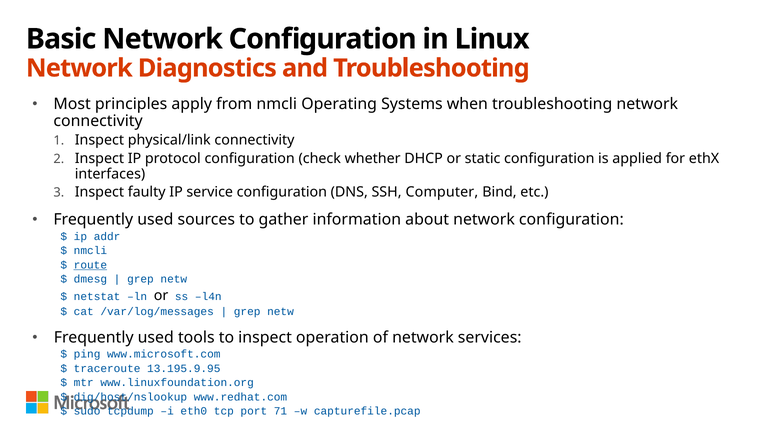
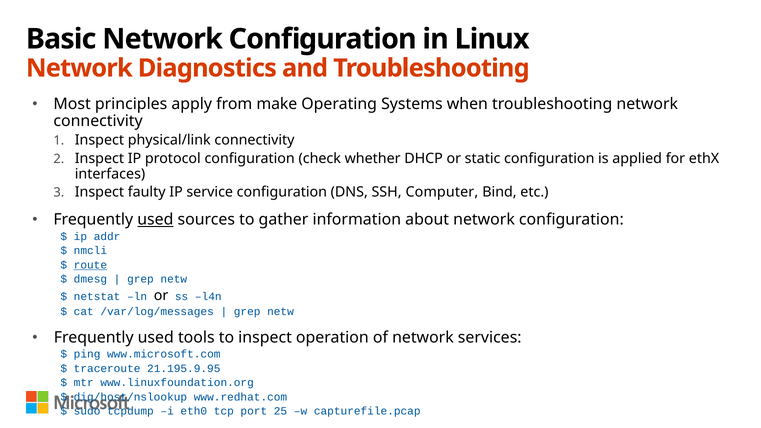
from nmcli: nmcli -> make (277, 104)
used underline: none -> present (155, 220)
13.195.9.95: 13.195.9.95 -> 21.195.9.95 (184, 369)
71: 71 -> 25 (280, 411)
